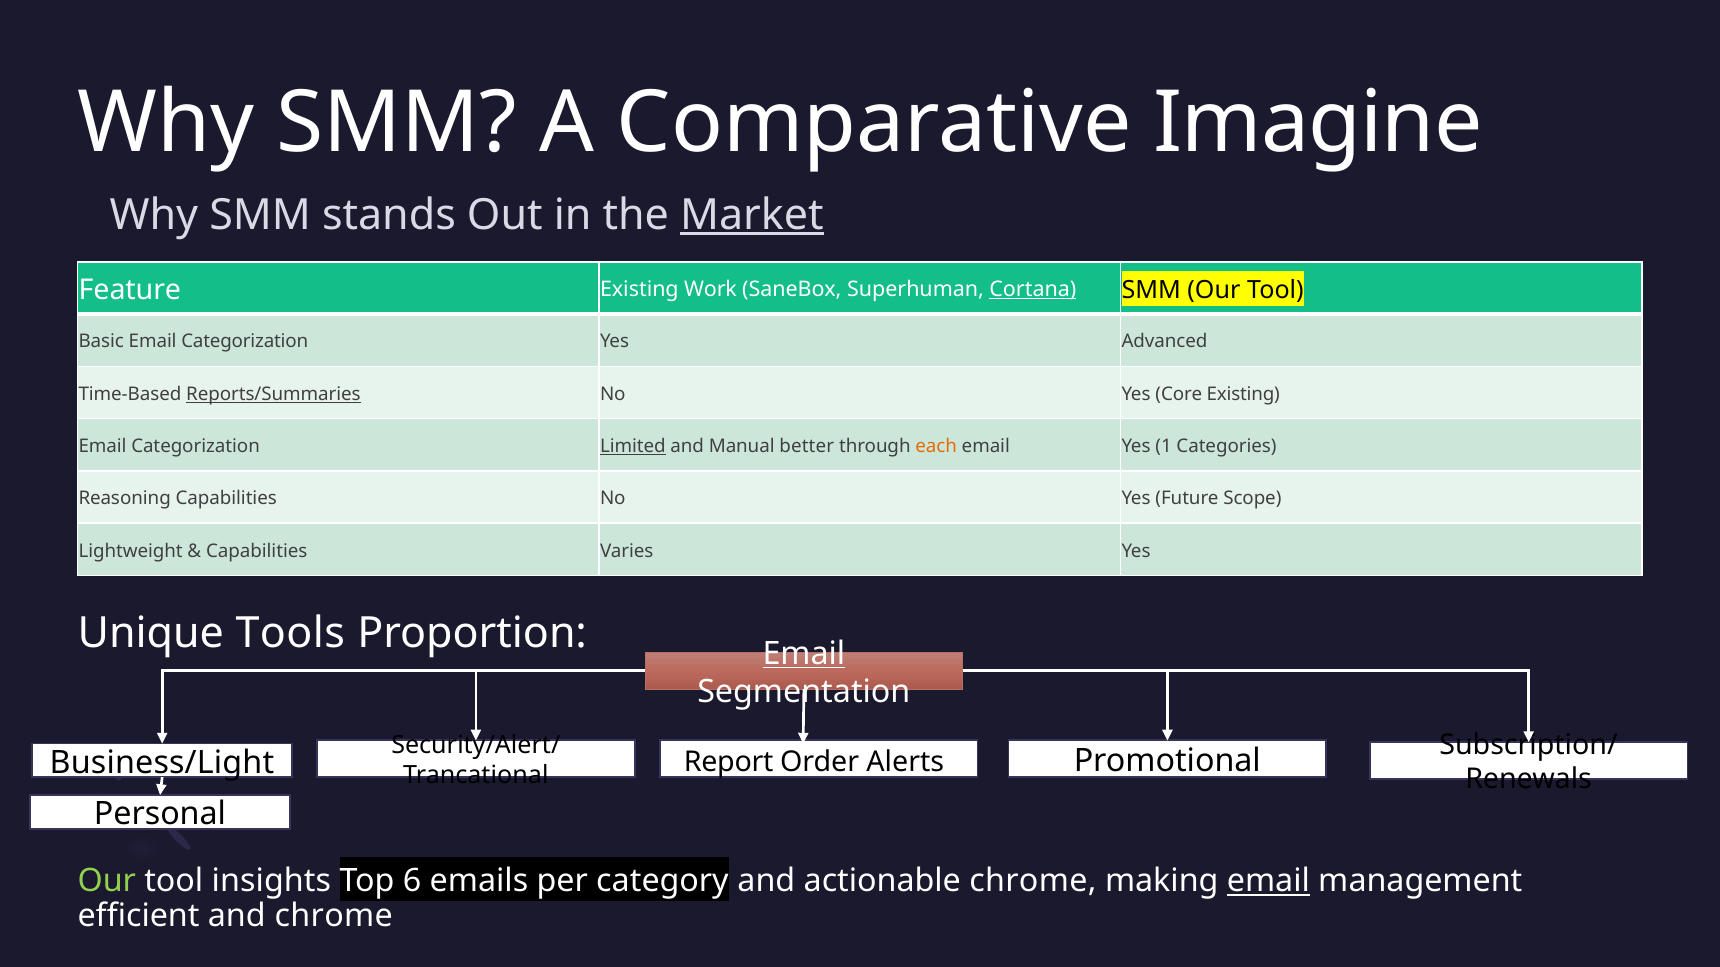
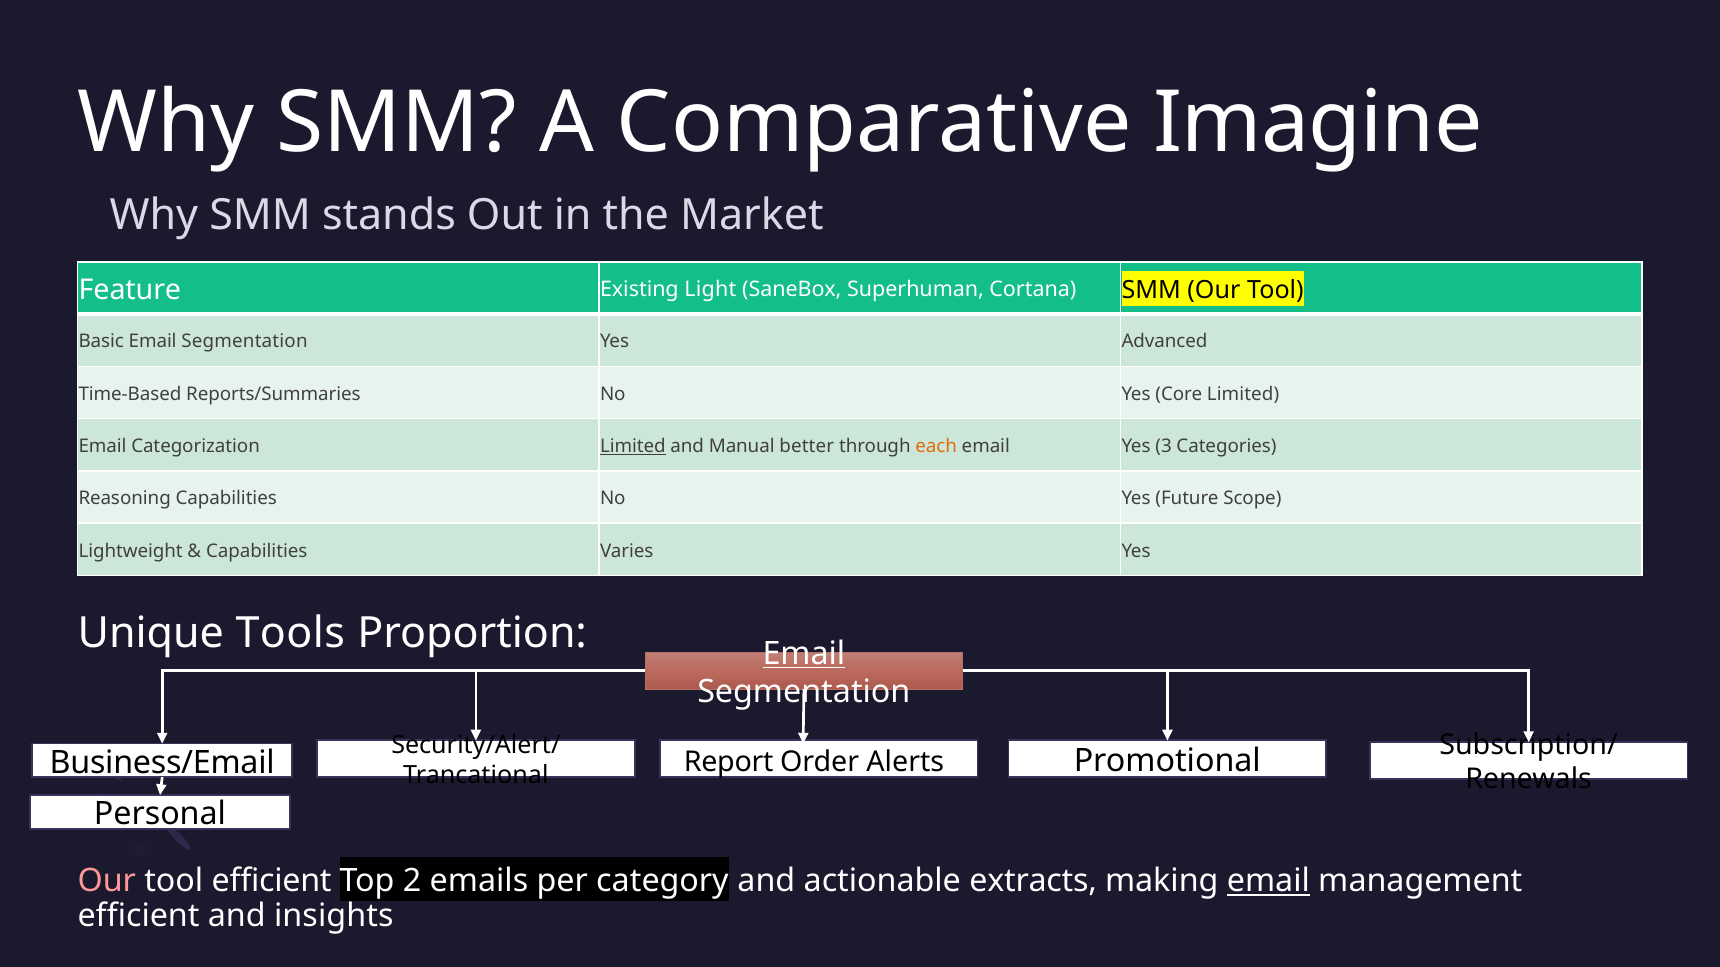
Market underline: present -> none (752, 215)
Work: Work -> Light (710, 290)
Cortana underline: present -> none (1033, 290)
Basic Email Categorization: Categorization -> Segmentation (245, 342)
Reports/Summaries underline: present -> none (273, 394)
Core Existing: Existing -> Limited (1243, 394)
1: 1 -> 3 (1164, 447)
Business/Light: Business/Light -> Business/Email (162, 763)
Our colour: light green -> pink (107, 881)
tool insights: insights -> efficient (272, 881)
6: 6 -> 2 (412, 881)
actionable chrome: chrome -> extracts (1033, 881)
and chrome: chrome -> insights (334, 916)
